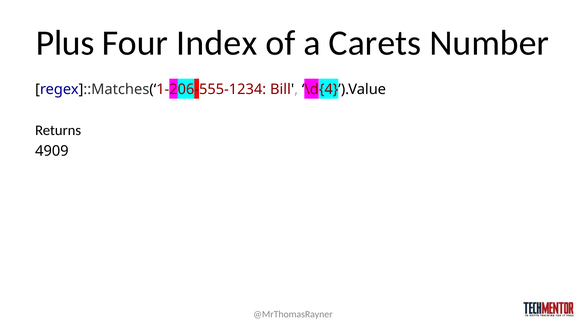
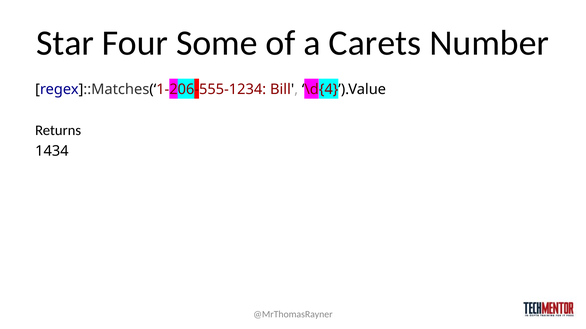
Plus: Plus -> Star (65, 43)
Index: Index -> Some (217, 43)
4909: 4909 -> 1434 (52, 151)
